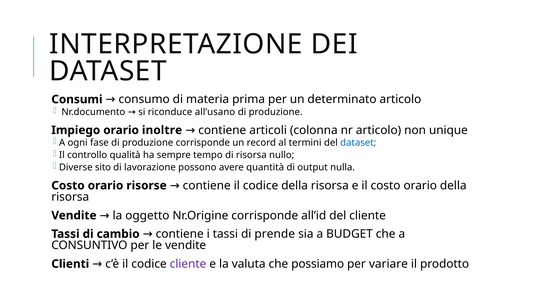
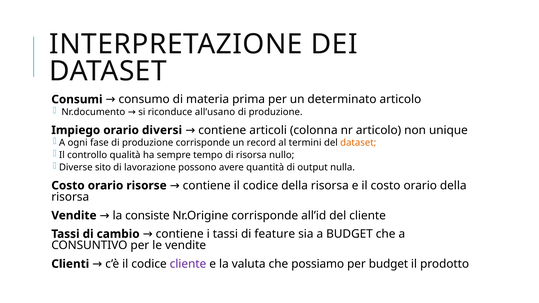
inoltre: inoltre -> diversi (162, 130)
dataset colour: blue -> orange (358, 143)
oggetto: oggetto -> consiste (147, 216)
prende: prende -> feature (275, 234)
per variare: variare -> budget (388, 264)
